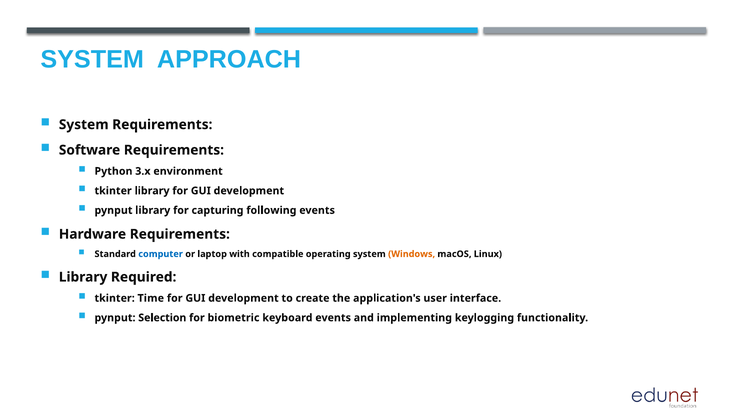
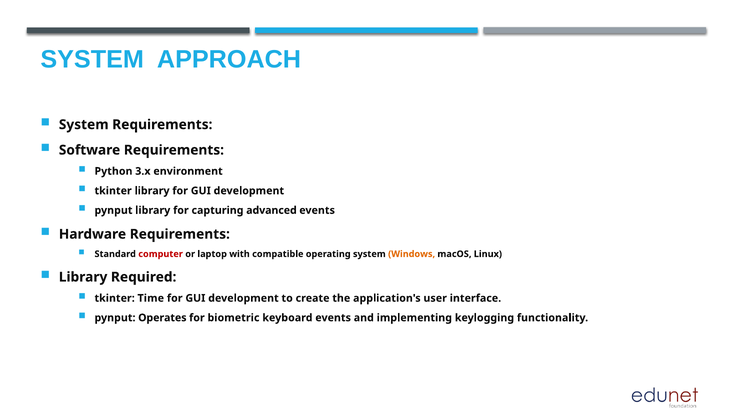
following: following -> advanced (271, 210)
computer colour: blue -> red (161, 254)
Selection: Selection -> Operates (162, 318)
